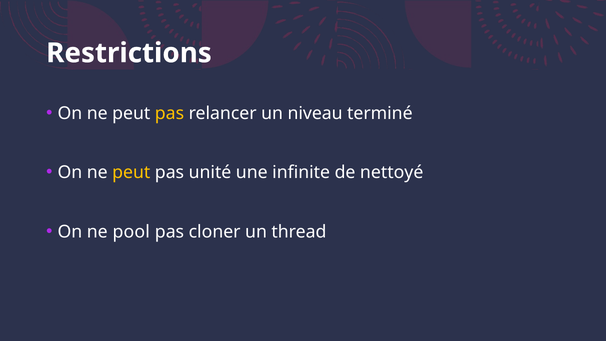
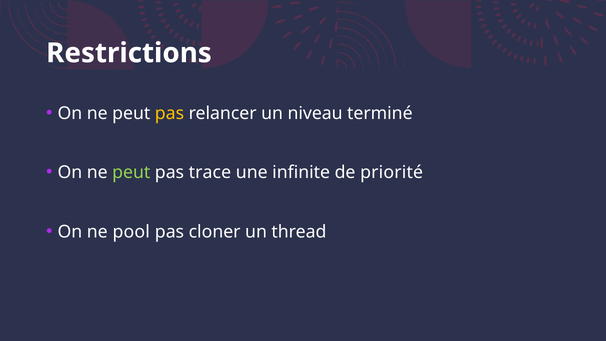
peut colour: yellow -> light green (131, 172)
unité: unité -> trace (210, 172)
nettoyé: nettoyé -> priorité (392, 172)
